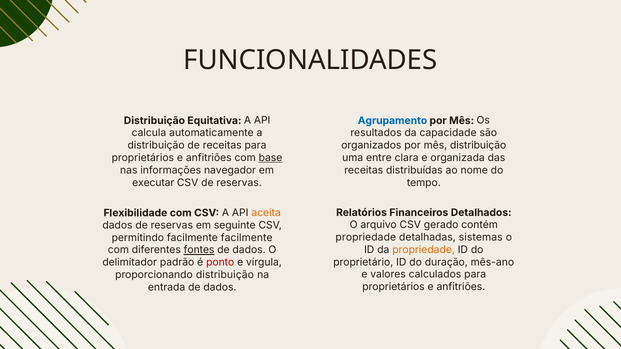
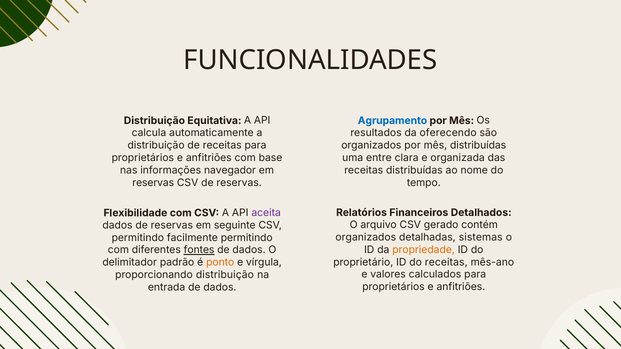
capacidade: capacidade -> oferecendo (448, 133)
mês distribuição: distribuição -> distribuídas (478, 146)
base underline: present -> none (270, 158)
executar: executar -> reservas (153, 183)
aceita colour: orange -> purple (266, 213)
propriedade: propriedade -> organizados (366, 238)
facilmente facilmente: facilmente -> permitindo (247, 238)
do duração: duração -> receitas (446, 262)
ponto colour: red -> orange (220, 263)
